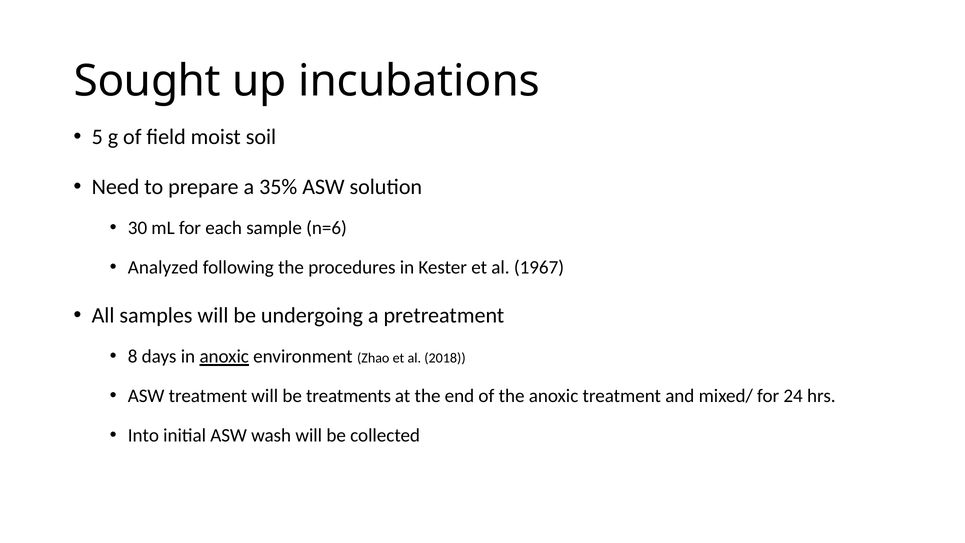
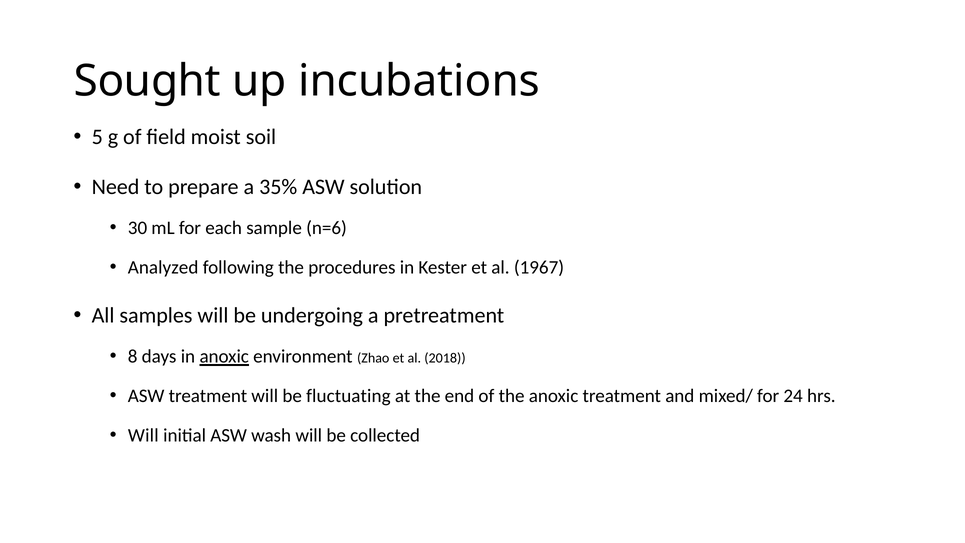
treatments: treatments -> fluctuating (348, 396)
Into: Into -> Will (143, 435)
